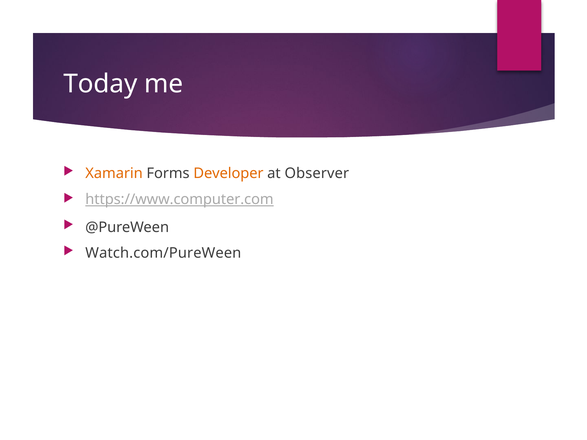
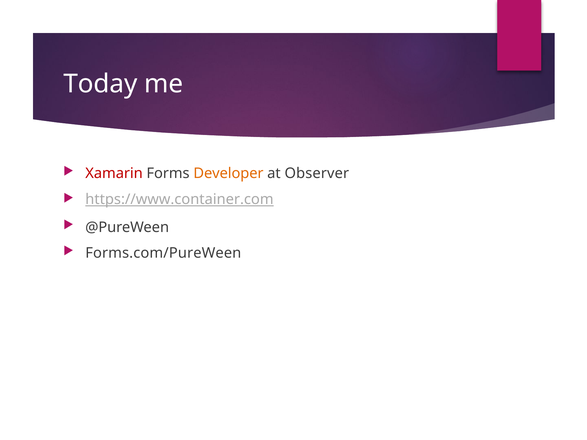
Xamarin colour: orange -> red (114, 174)
https://www.computer.com: https://www.computer.com -> https://www.container.com (179, 199)
Watch.com/PureWeen: Watch.com/PureWeen -> Forms.com/PureWeen (163, 253)
